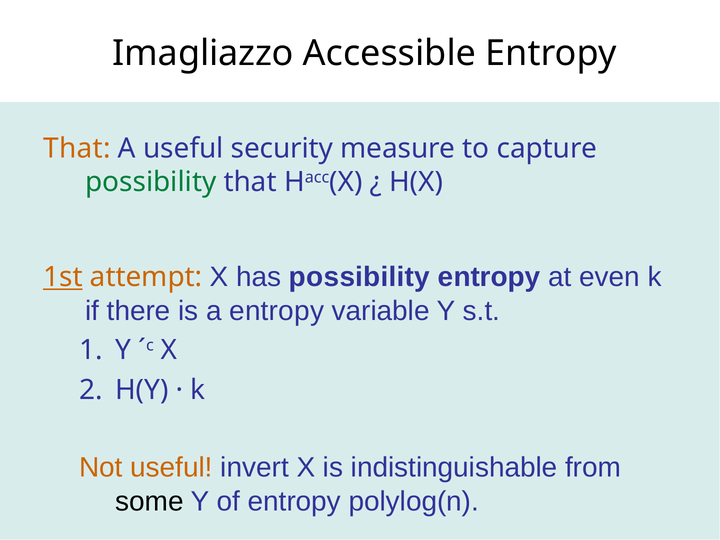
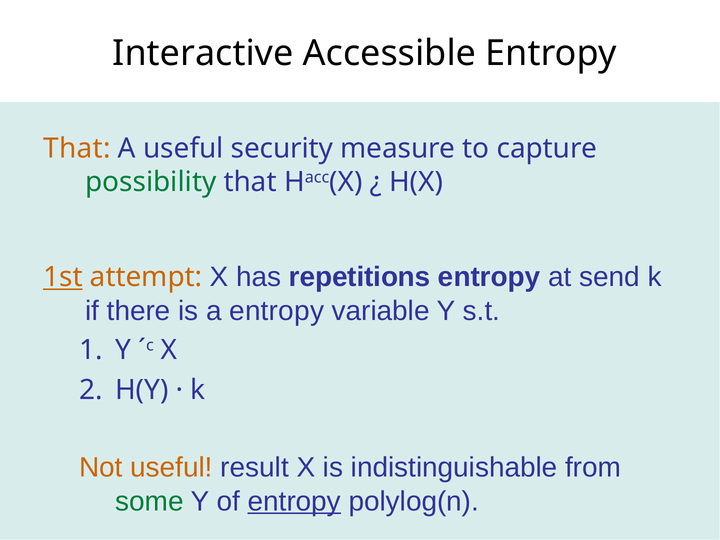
Imagliazzo: Imagliazzo -> Interactive (203, 53)
has possibility: possibility -> repetitions (360, 277)
even: even -> send (610, 277)
invert: invert -> result (255, 468)
some colour: black -> green (149, 501)
entropy underline: none -> present (294, 501)
